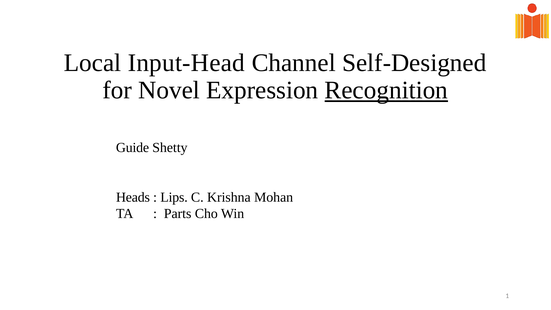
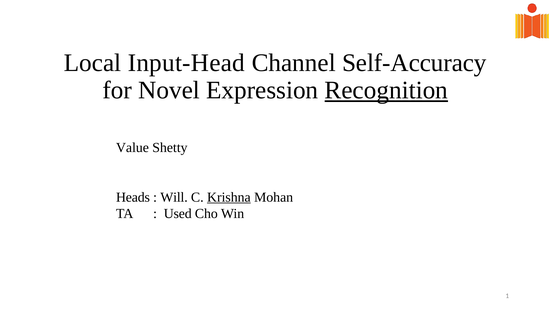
Self-Designed: Self-Designed -> Self-Accuracy (414, 63)
Guide: Guide -> Value (132, 147)
Lips: Lips -> Will (174, 197)
Krishna underline: none -> present (229, 197)
Parts: Parts -> Used (178, 214)
